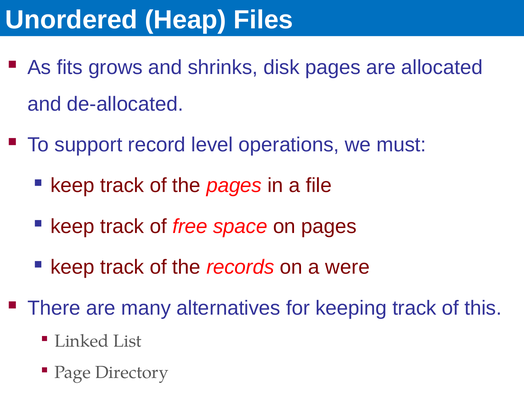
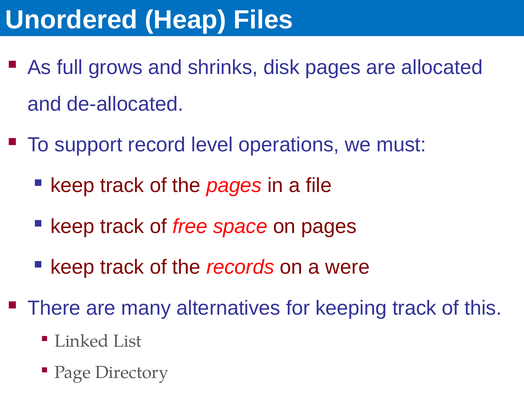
fits: fits -> full (70, 67)
